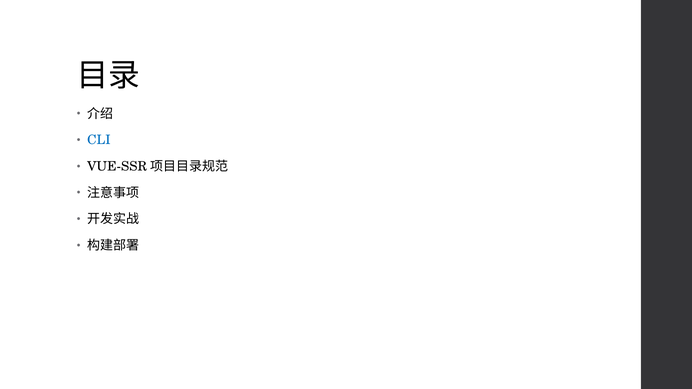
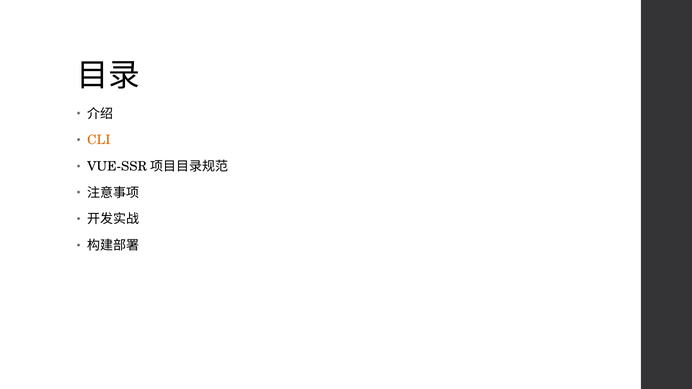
CLI colour: blue -> orange (99, 140)
